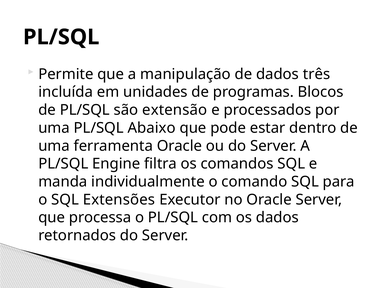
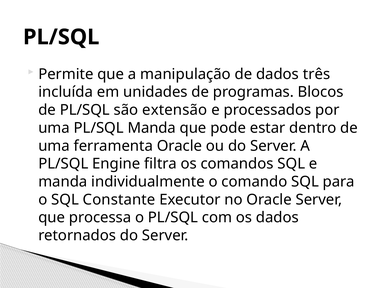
PL/SQL Abaixo: Abaixo -> Manda (152, 128)
Extensões: Extensões -> Constante (119, 200)
